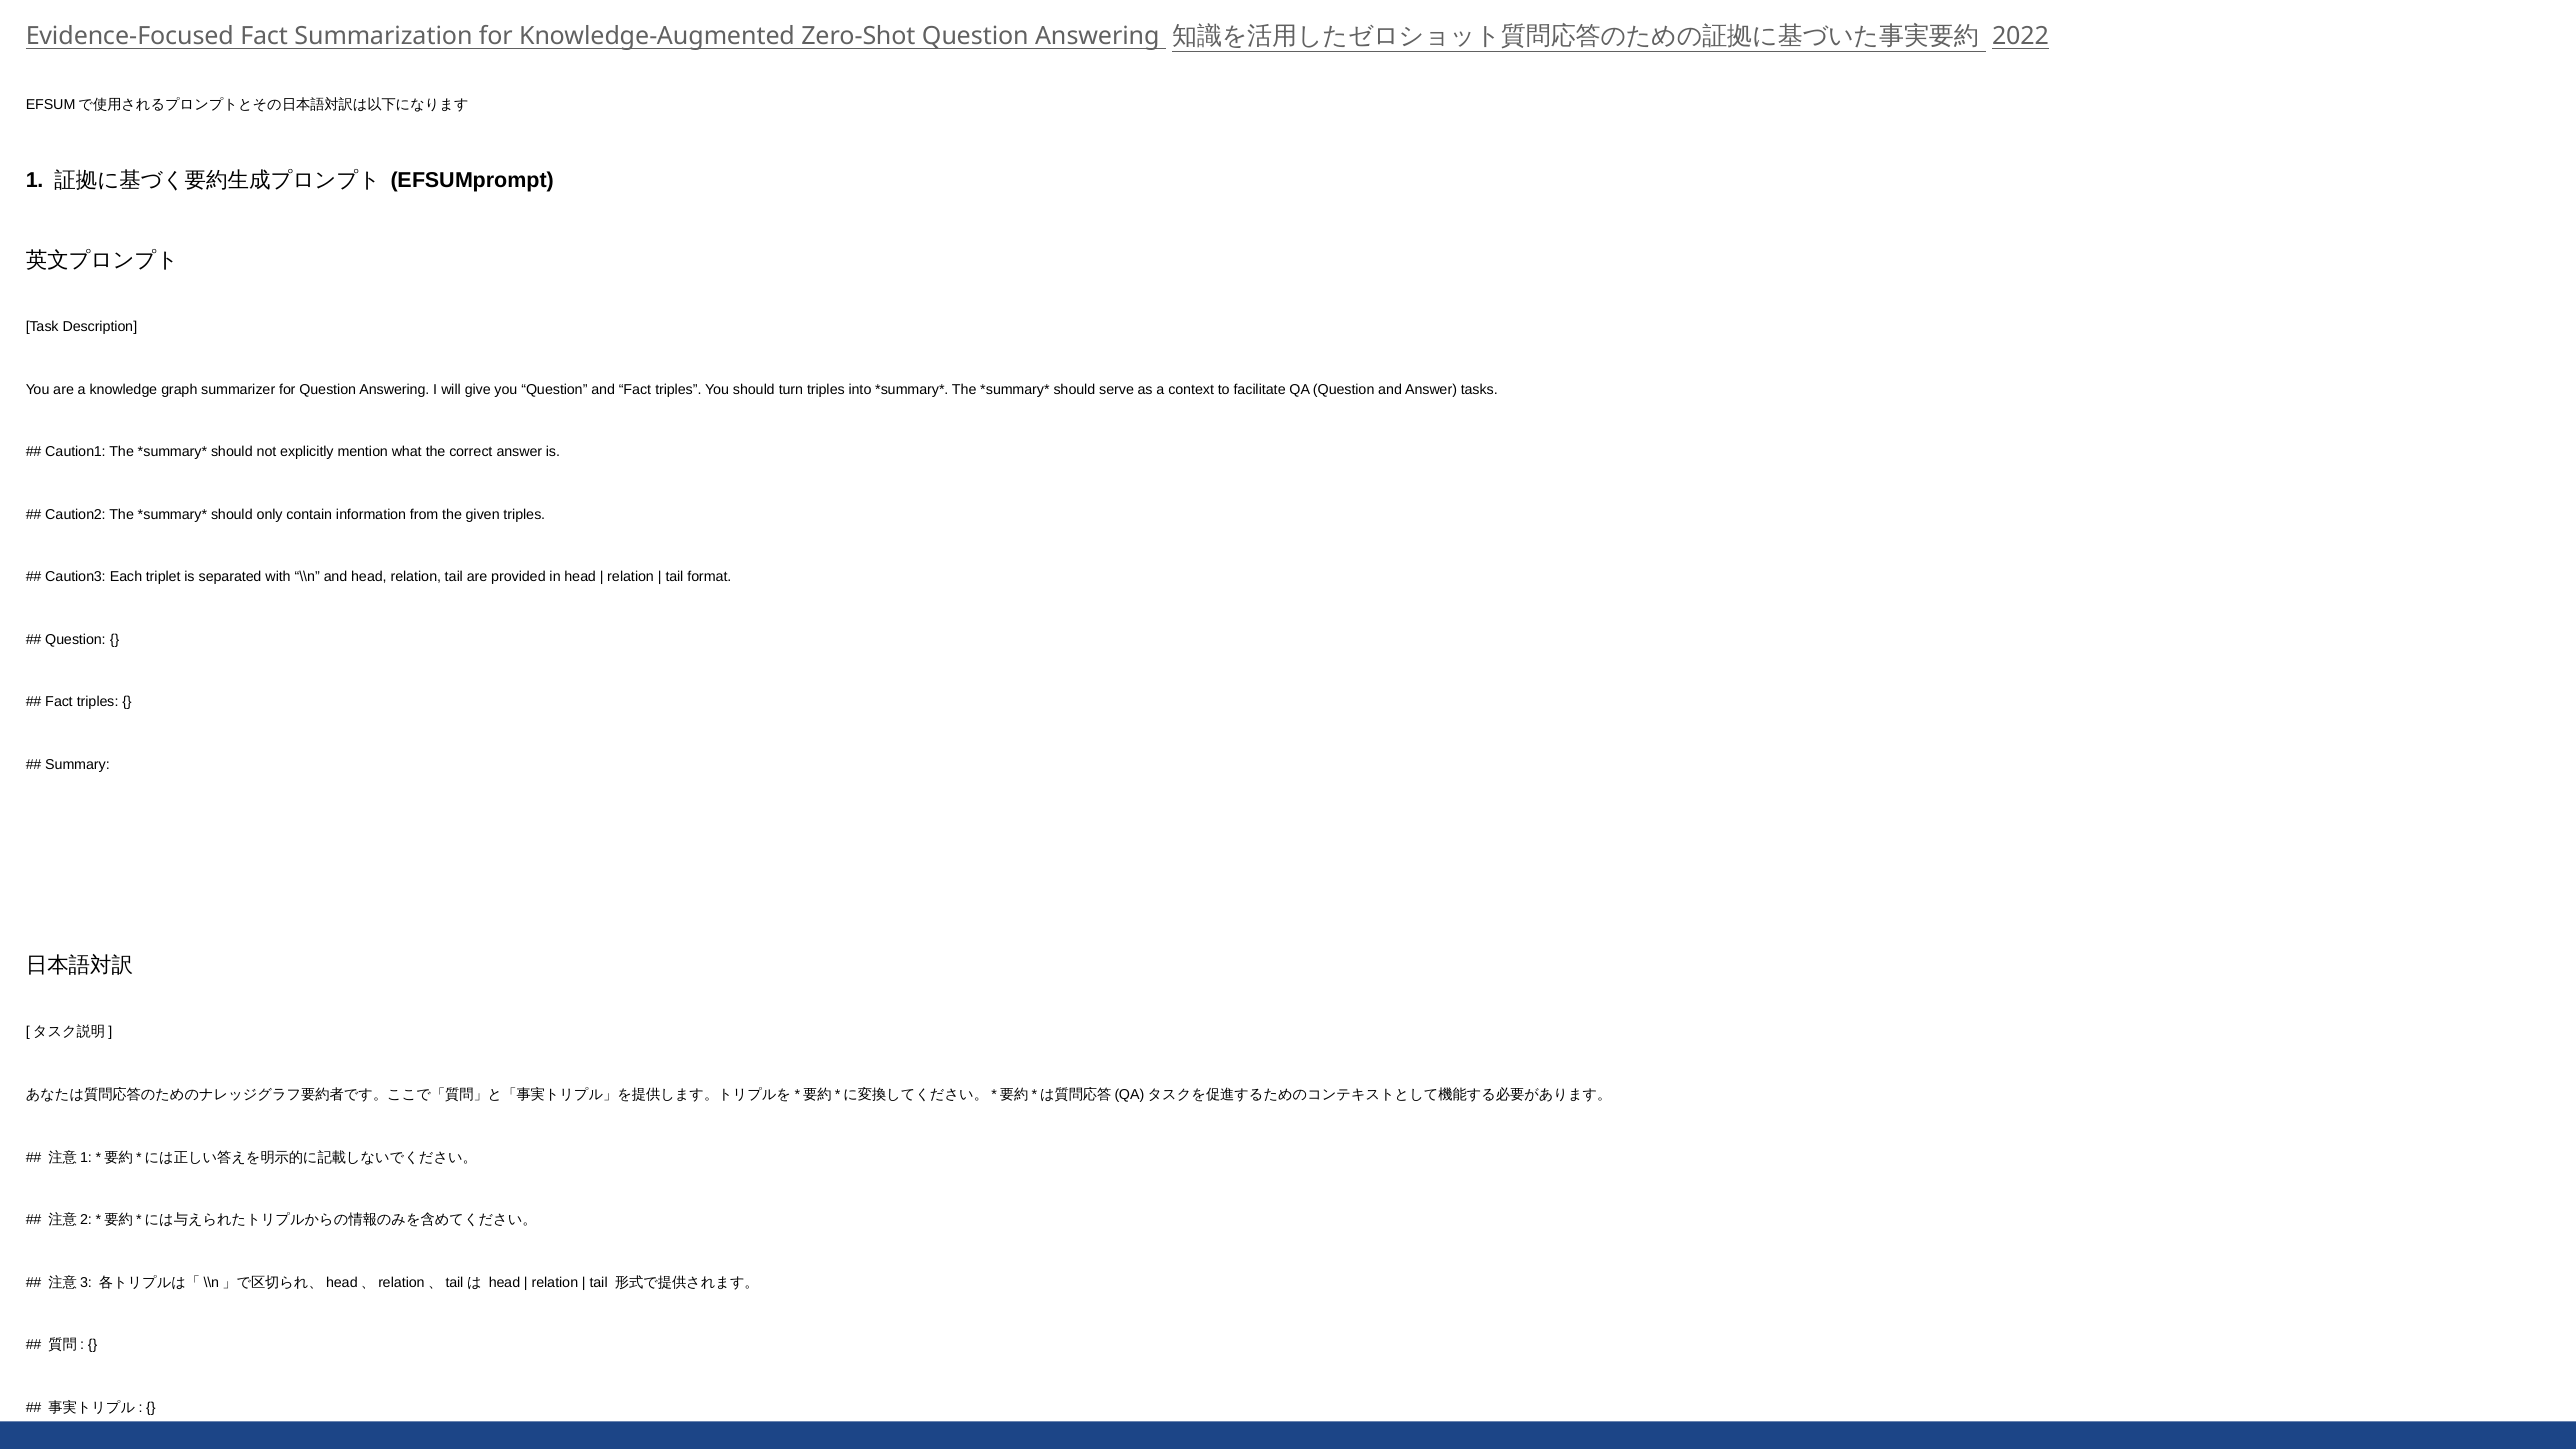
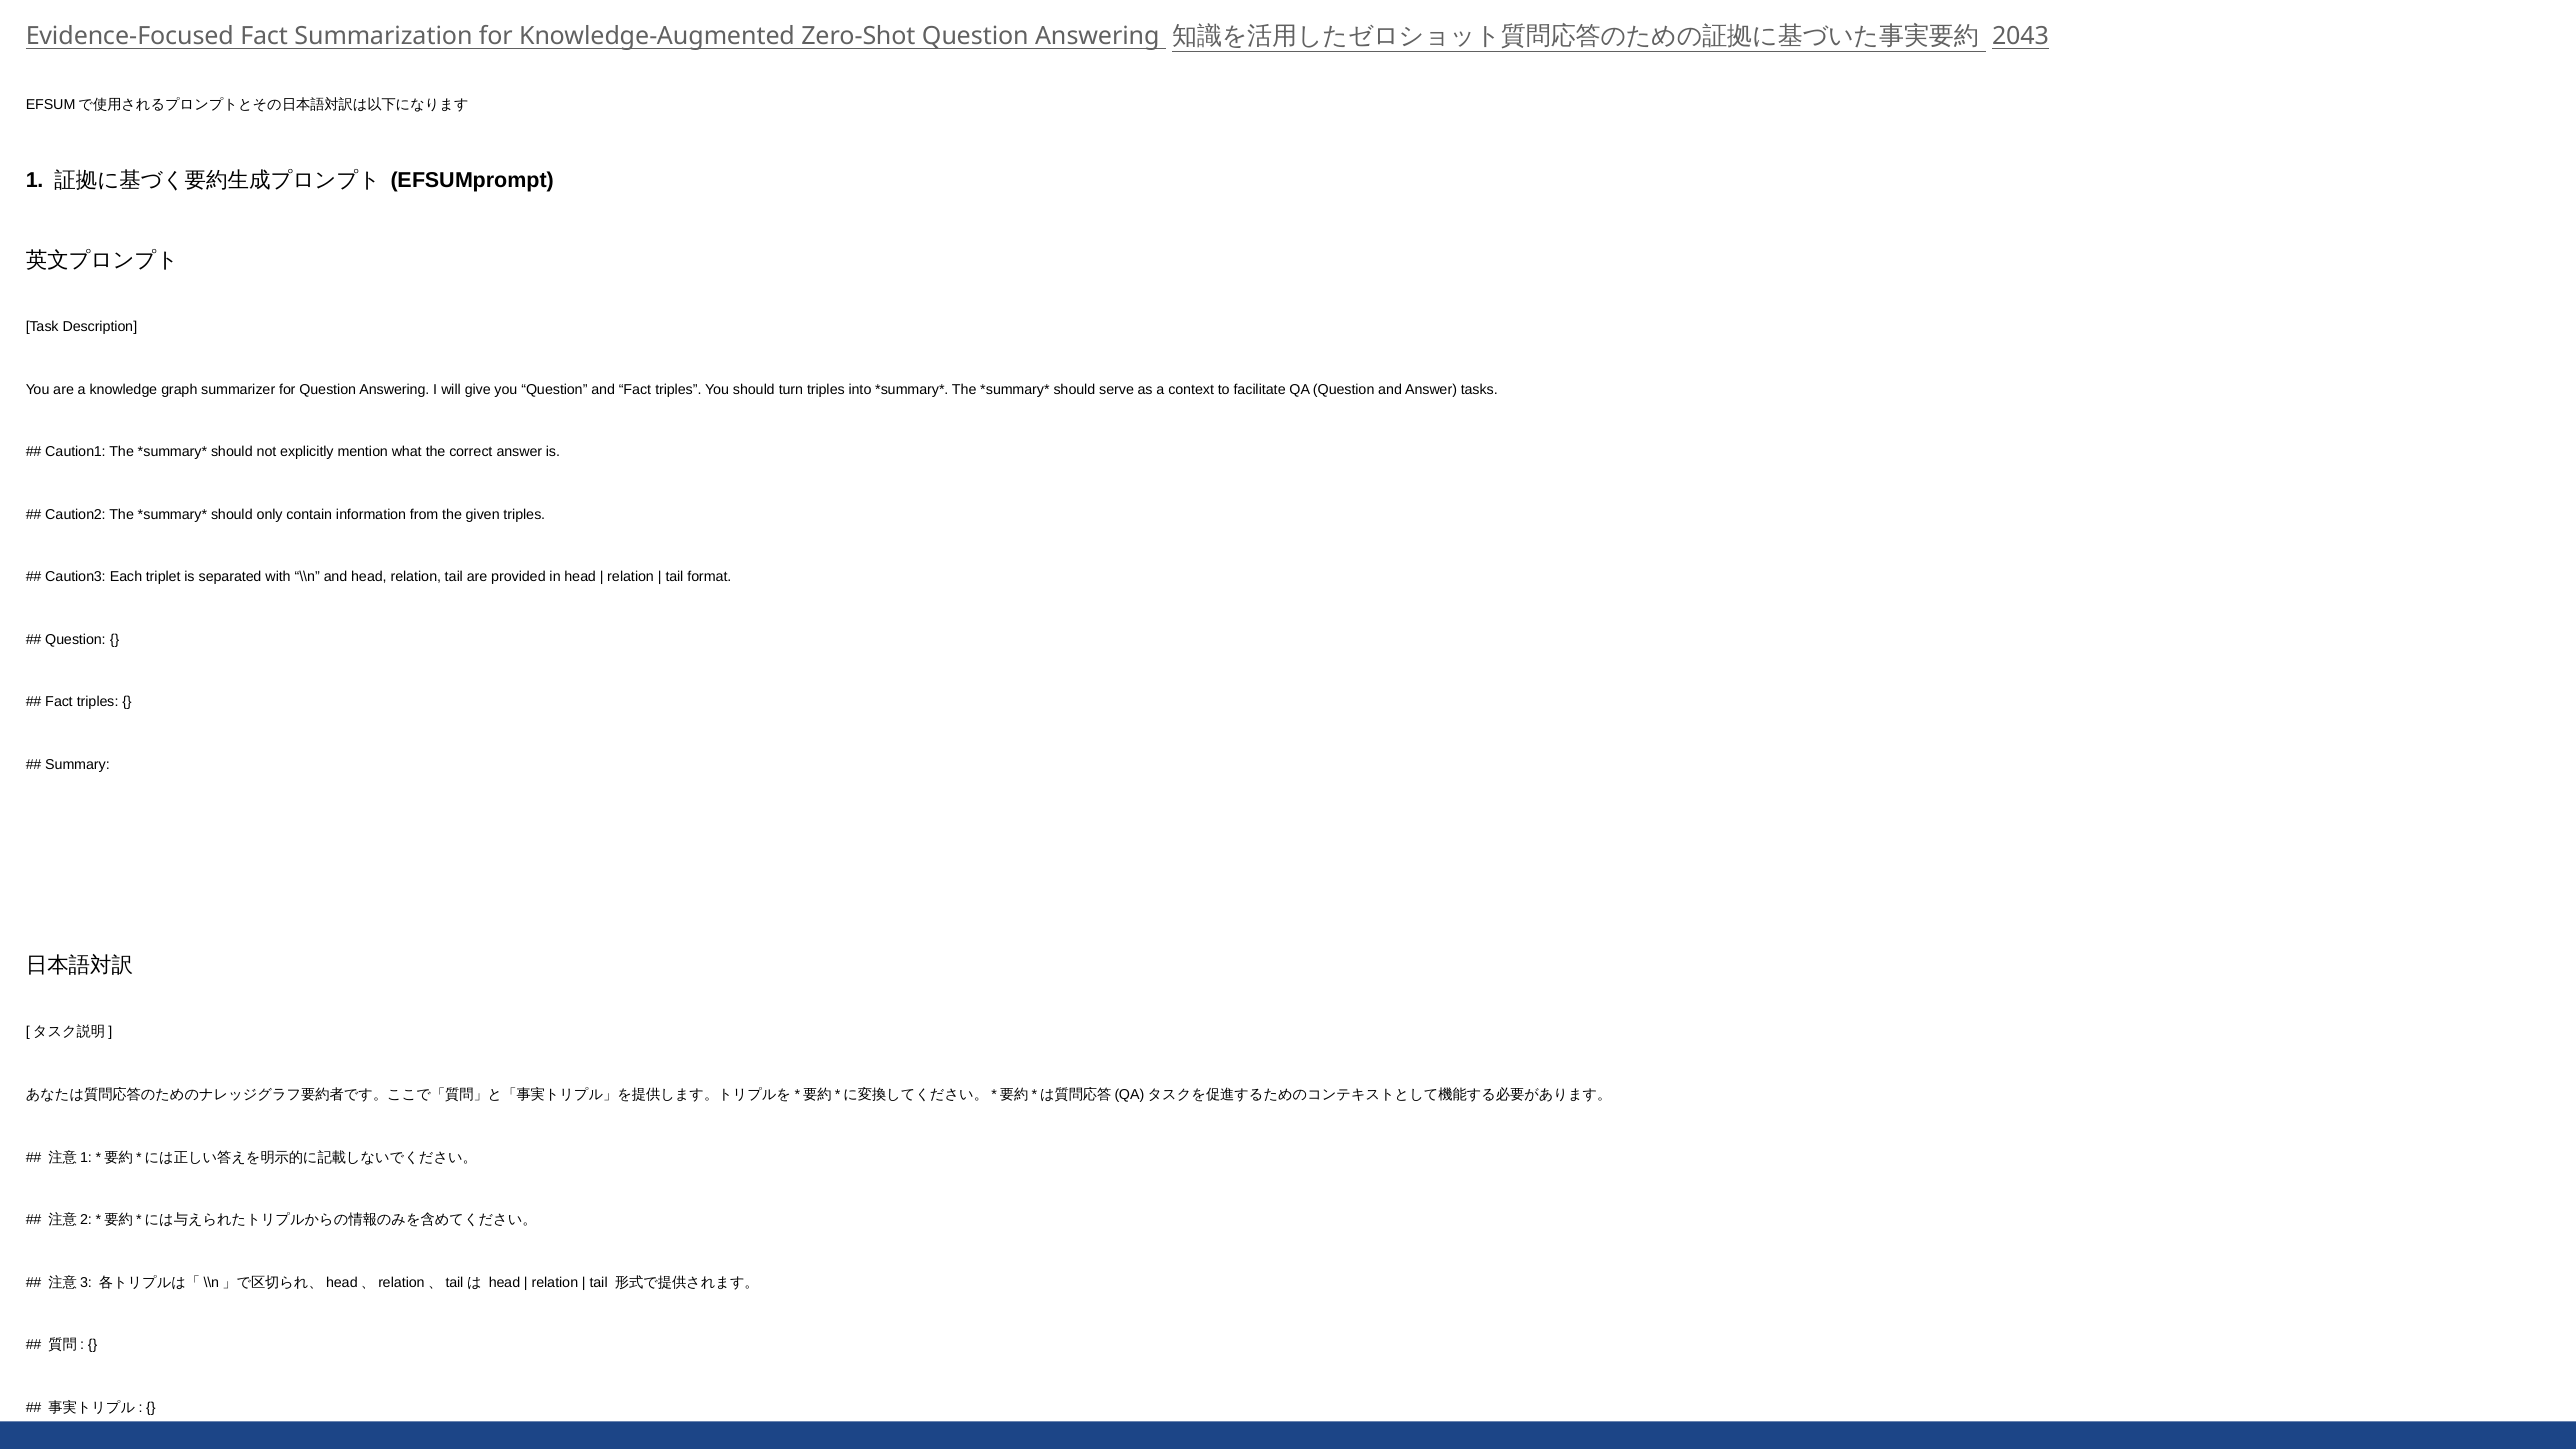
2022: 2022 -> 2043 (2021, 37)
